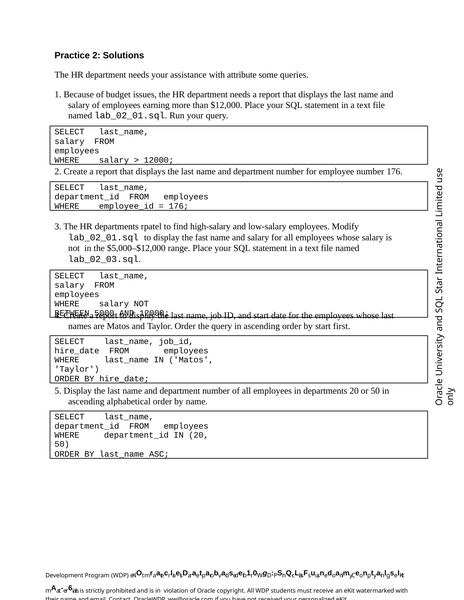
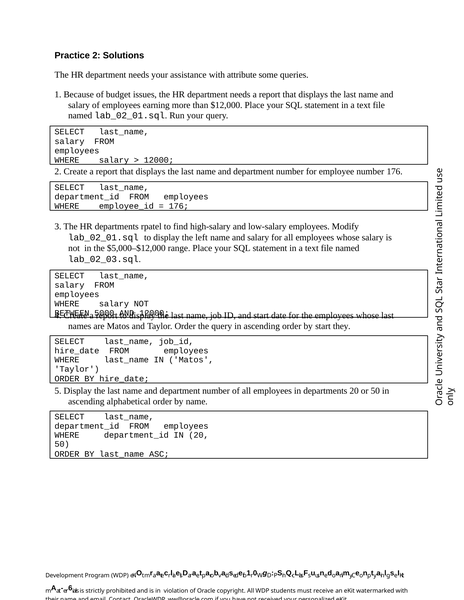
fast: fast -> left (201, 238)
first: first -> they (342, 326)
